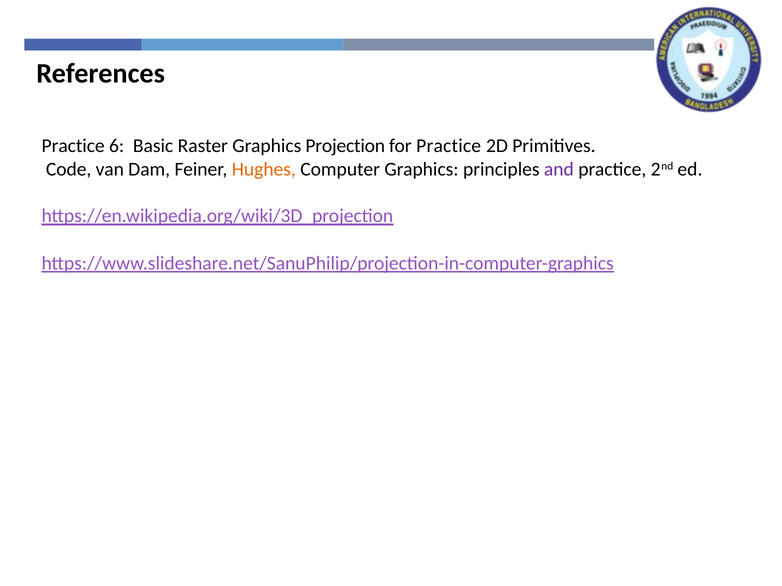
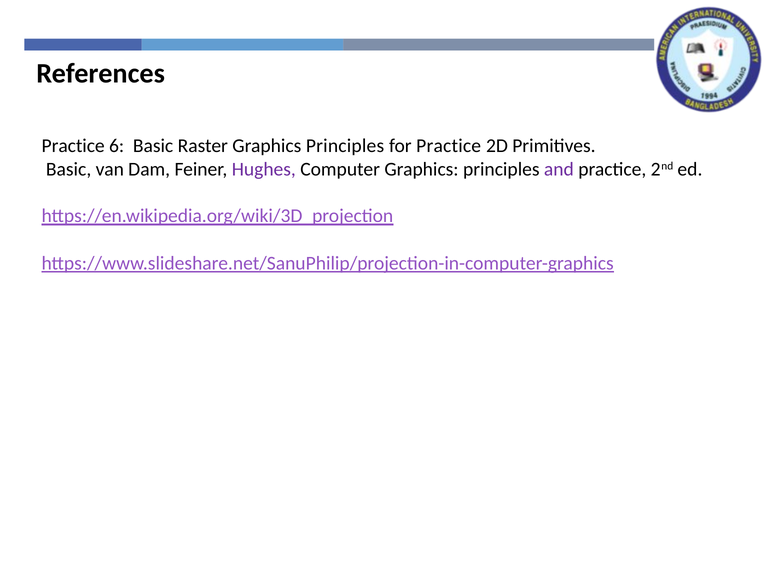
Raster Graphics Projection: Projection -> Principles (345, 146)
Code: Code -> Basic (69, 169)
Hughes colour: orange -> purple (264, 169)
